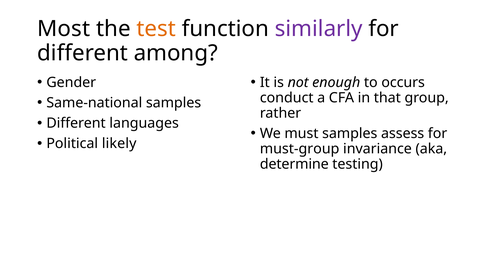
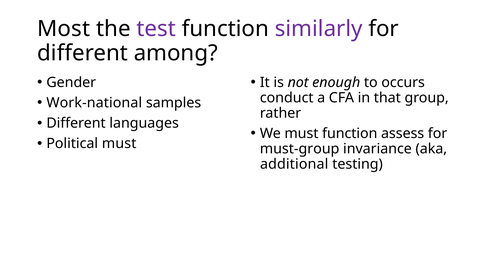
test colour: orange -> purple (156, 29)
Same-national: Same-national -> Work-national (94, 103)
must samples: samples -> function (350, 134)
Political likely: likely -> must (119, 144)
determine: determine -> additional (294, 164)
